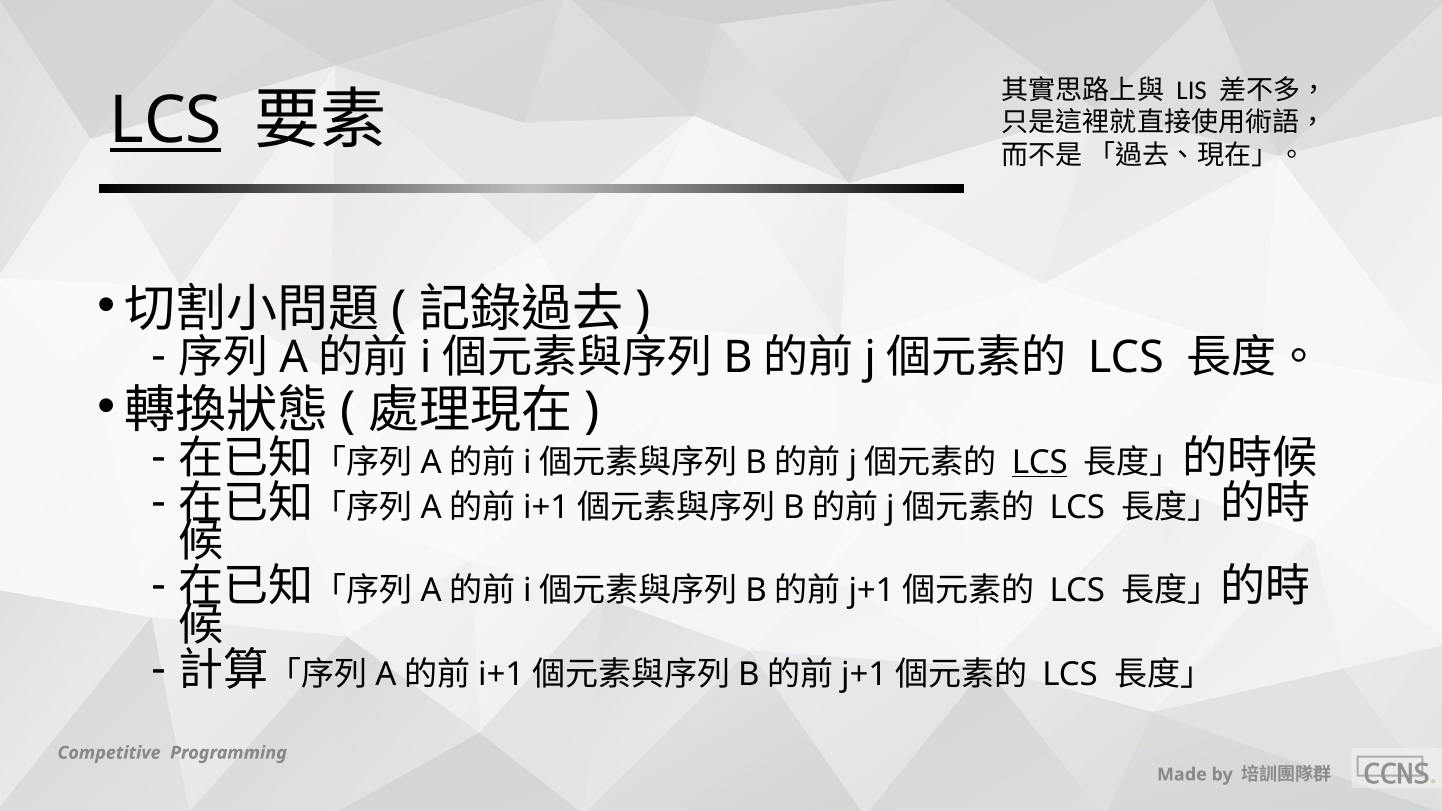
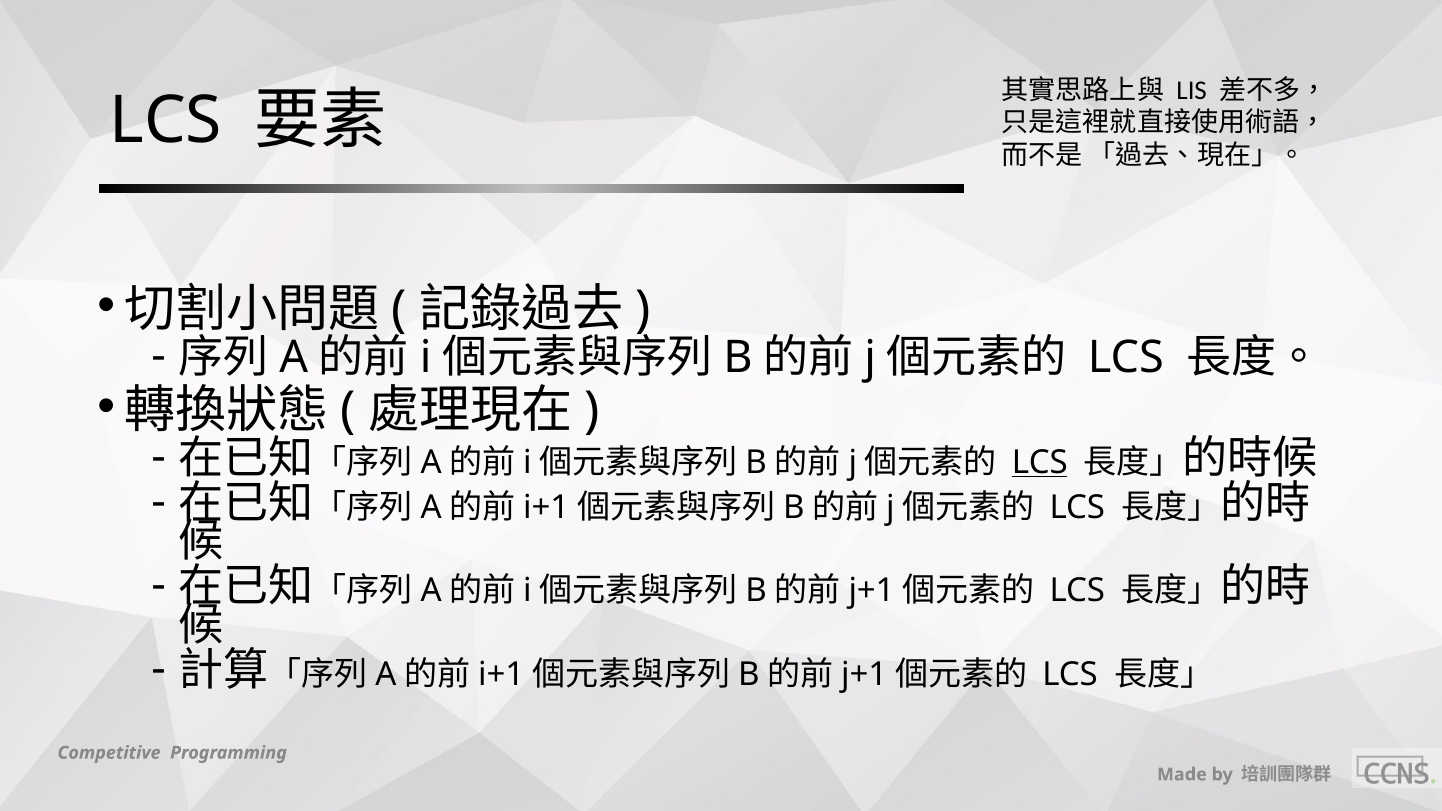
LCS underline: present -> none (166, 121)
